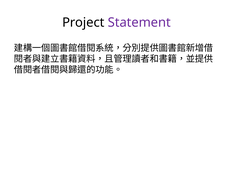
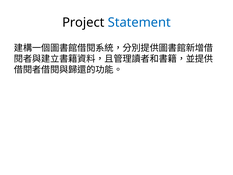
Statement colour: purple -> blue (139, 22)
